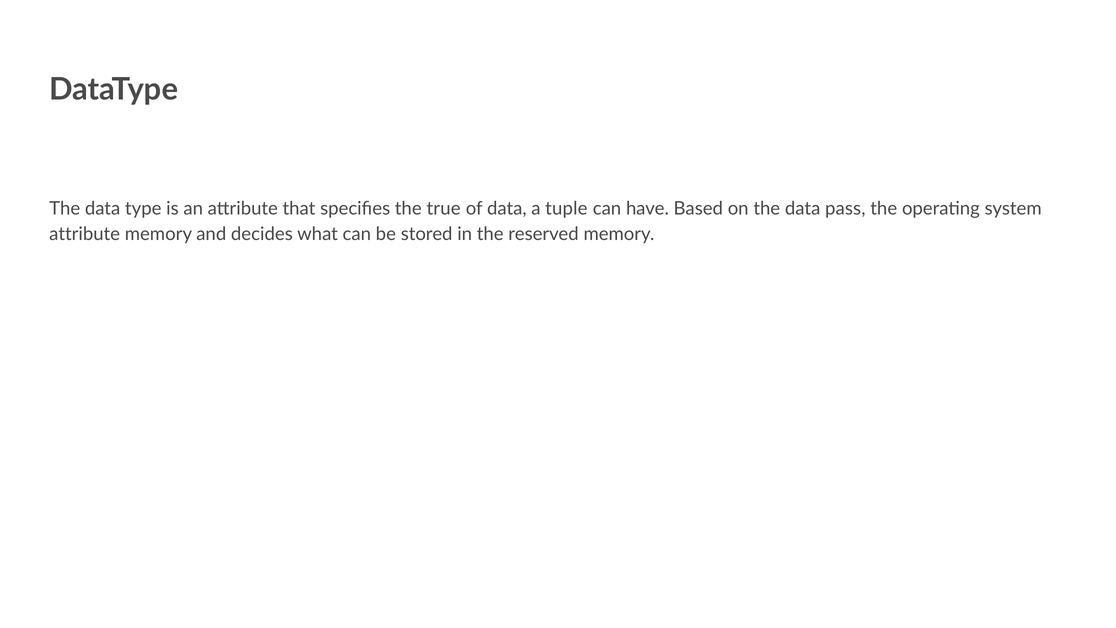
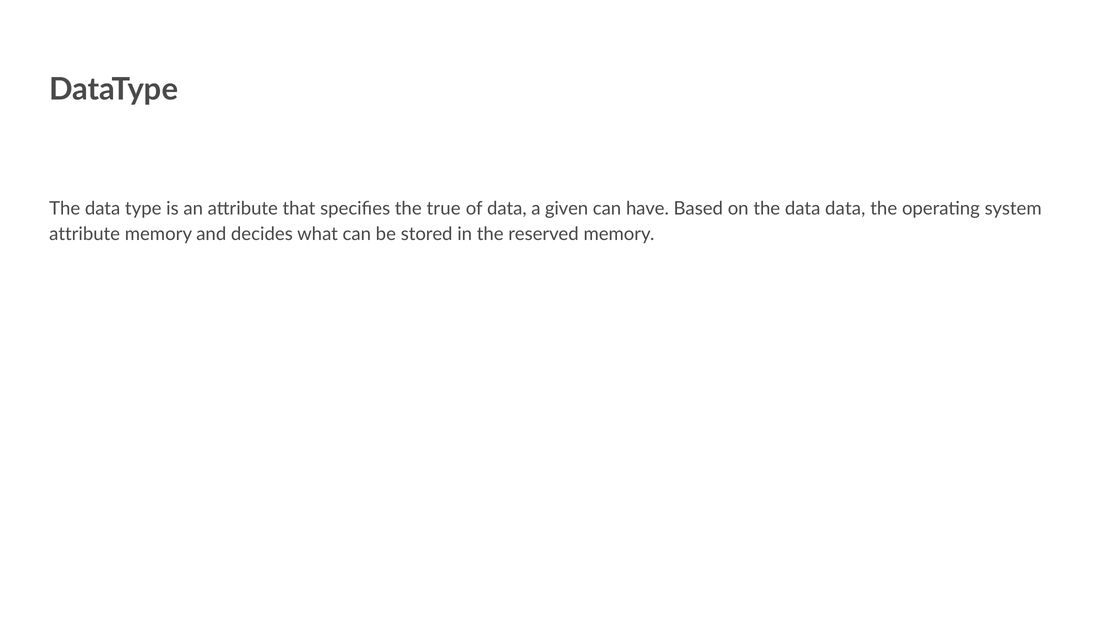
tuple: tuple -> given (567, 208)
data pass: pass -> data (845, 208)
